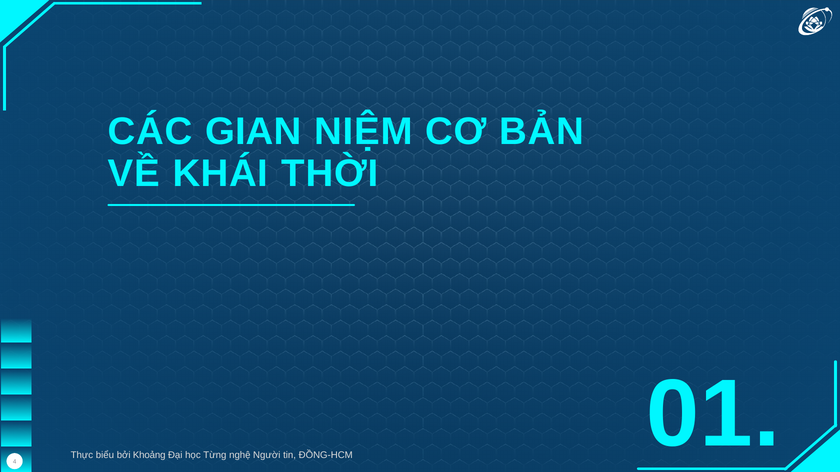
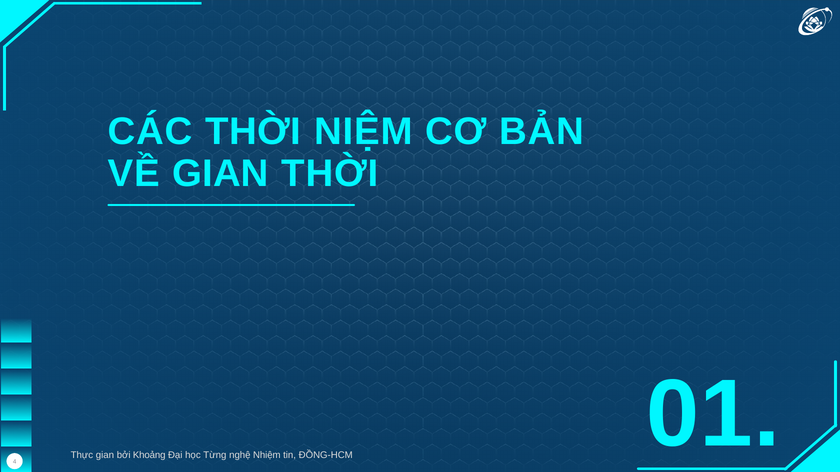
CÁC GIAN: GIAN -> THỜI (253, 132)
VỀ KHÁI: KHÁI -> GIAN (220, 174)
Thực biểu: biểu -> gian (105, 455)
Người: Người -> Nhiệm (267, 455)
